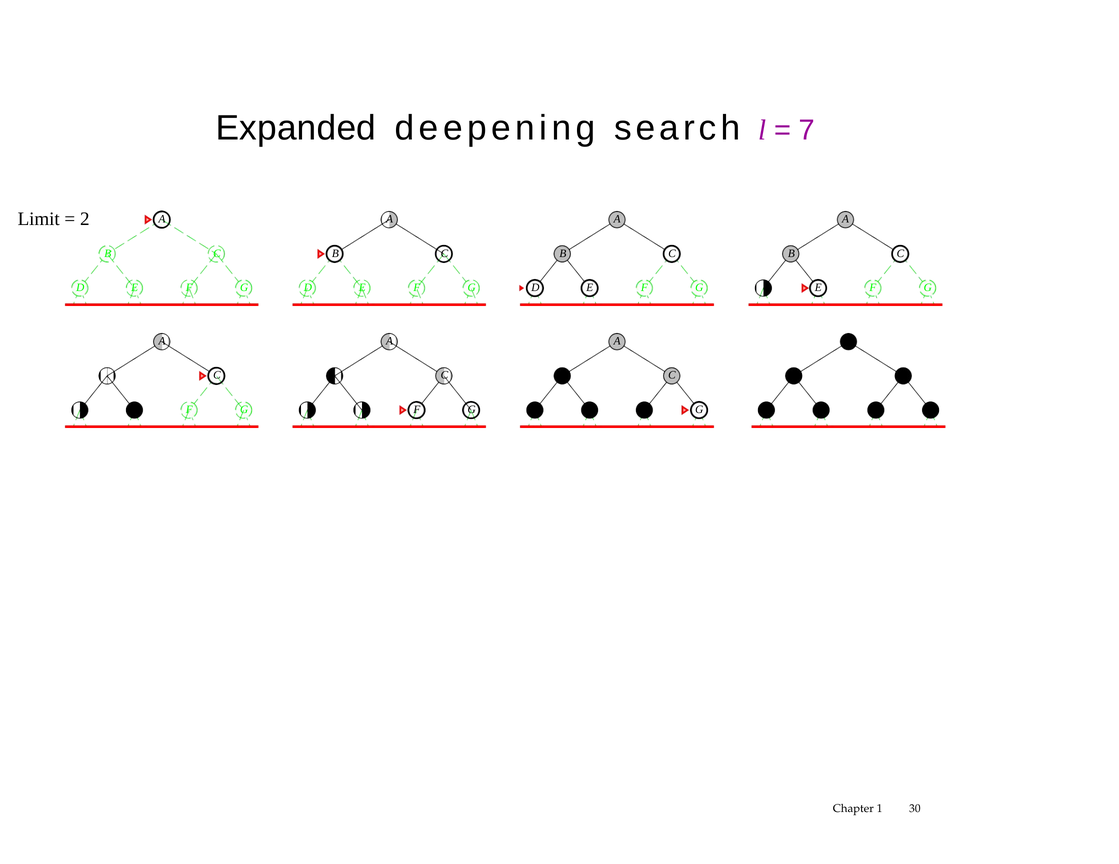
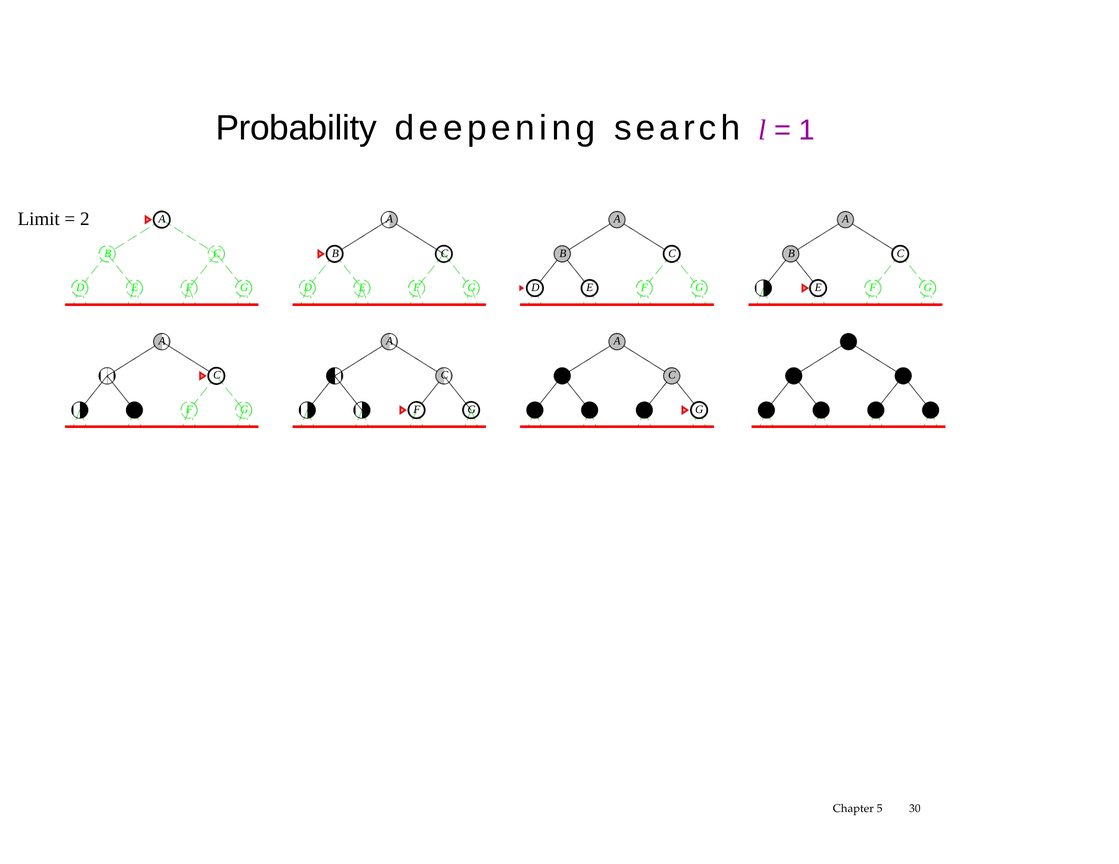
Expanded: Expanded -> Probability (296, 128)
7: 7 -> 1 (807, 130)
1: 1 -> 5 (880, 809)
